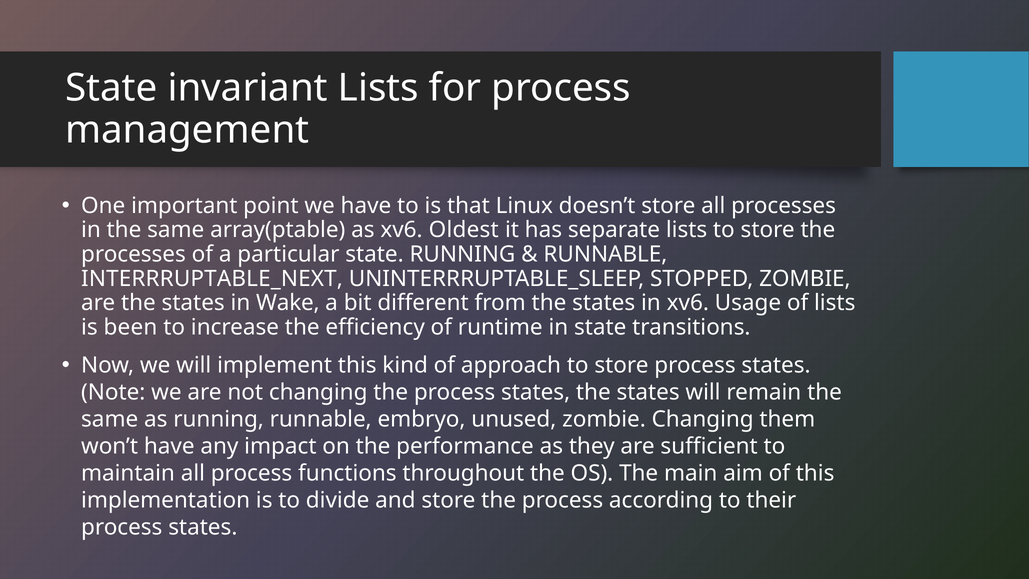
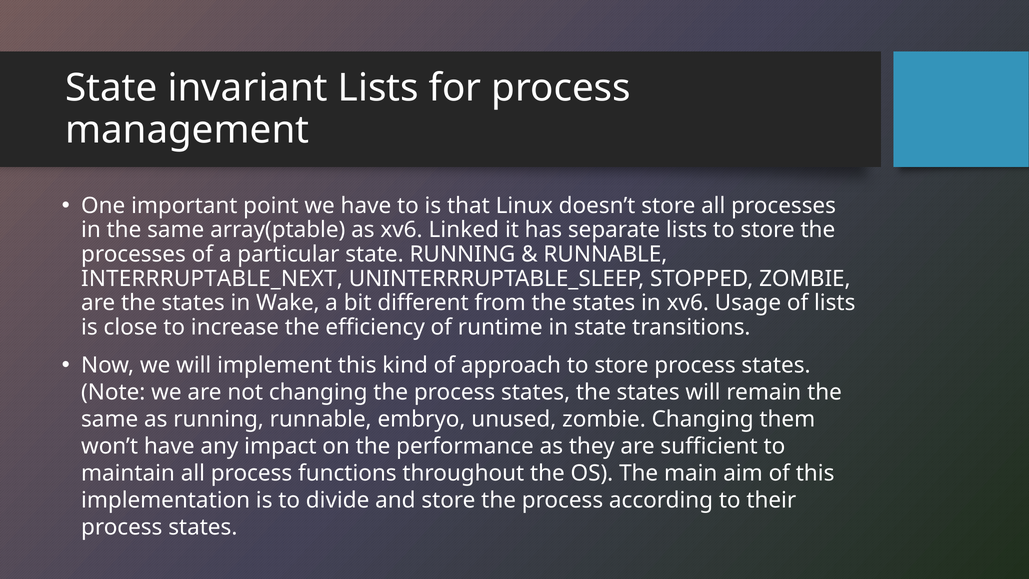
Oldest: Oldest -> Linked (464, 230)
been: been -> close (131, 327)
